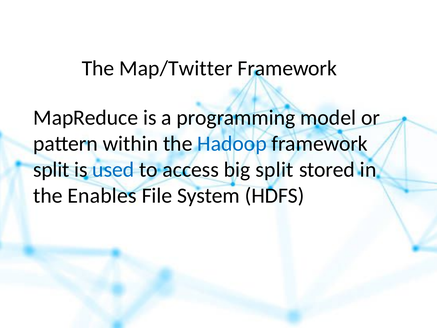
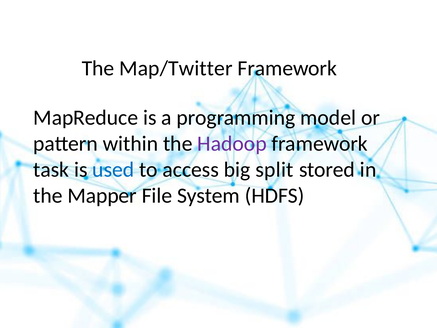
Hadoop colour: blue -> purple (232, 144)
split: split -> task (51, 170)
Enables: Enables -> Mapper (102, 196)
